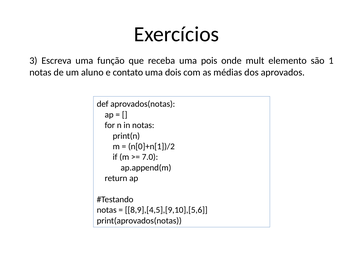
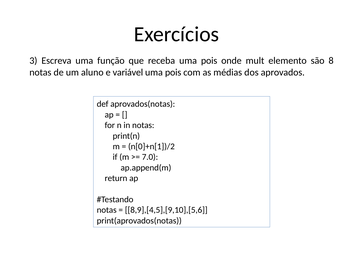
1: 1 -> 8 (331, 61)
contato: contato -> variável (128, 72)
dois: dois -> pois (173, 72)
